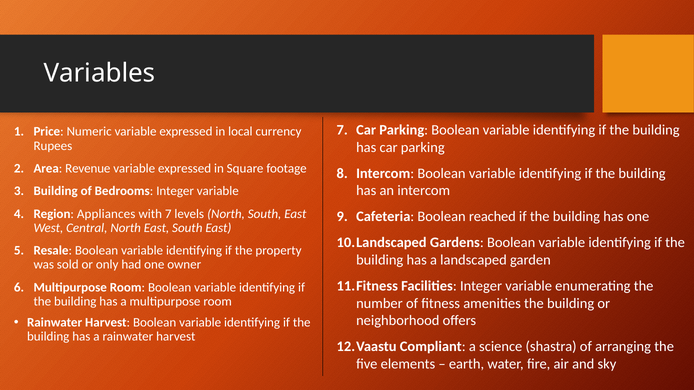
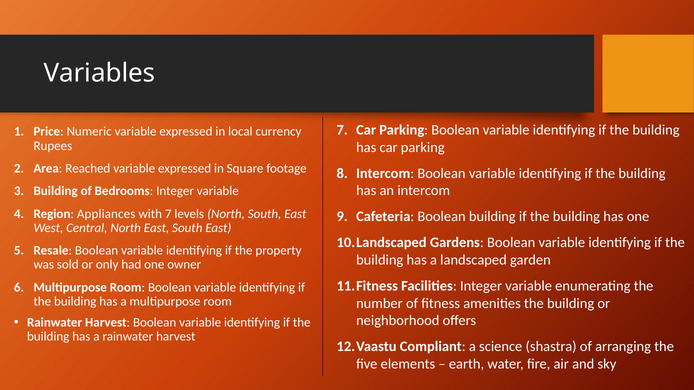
Revenue: Revenue -> Reached (88, 169)
Boolean reached: reached -> building (492, 217)
